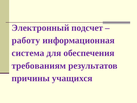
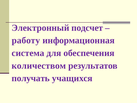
требованиям: требованиям -> количеством (39, 65)
причины: причины -> получать (31, 78)
